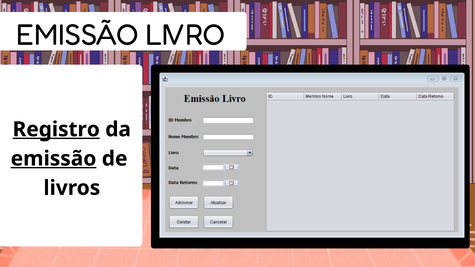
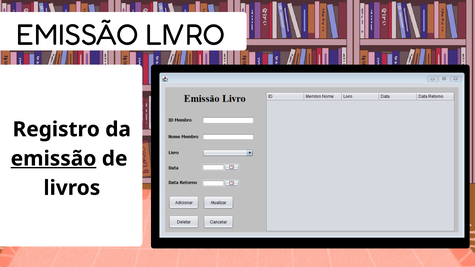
Registro underline: present -> none (56, 130)
